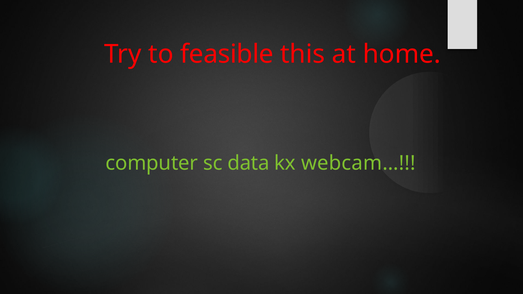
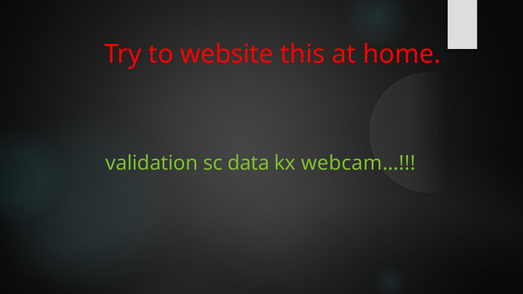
feasible: feasible -> website (227, 54)
computer: computer -> validation (152, 163)
